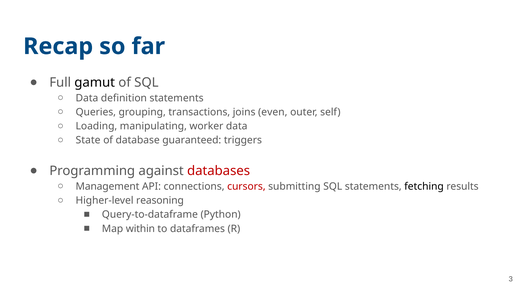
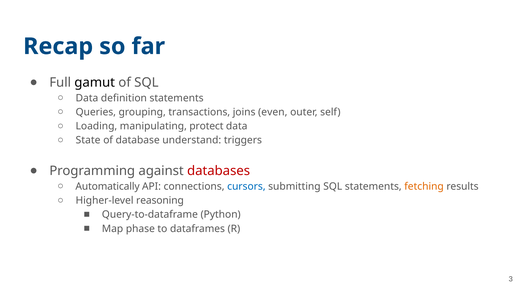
worker: worker -> protect (206, 126)
guaranteed: guaranteed -> understand (192, 140)
Management: Management -> Automatically (108, 187)
cursors colour: red -> blue (246, 187)
fetching colour: black -> orange (424, 187)
within: within -> phase (140, 229)
